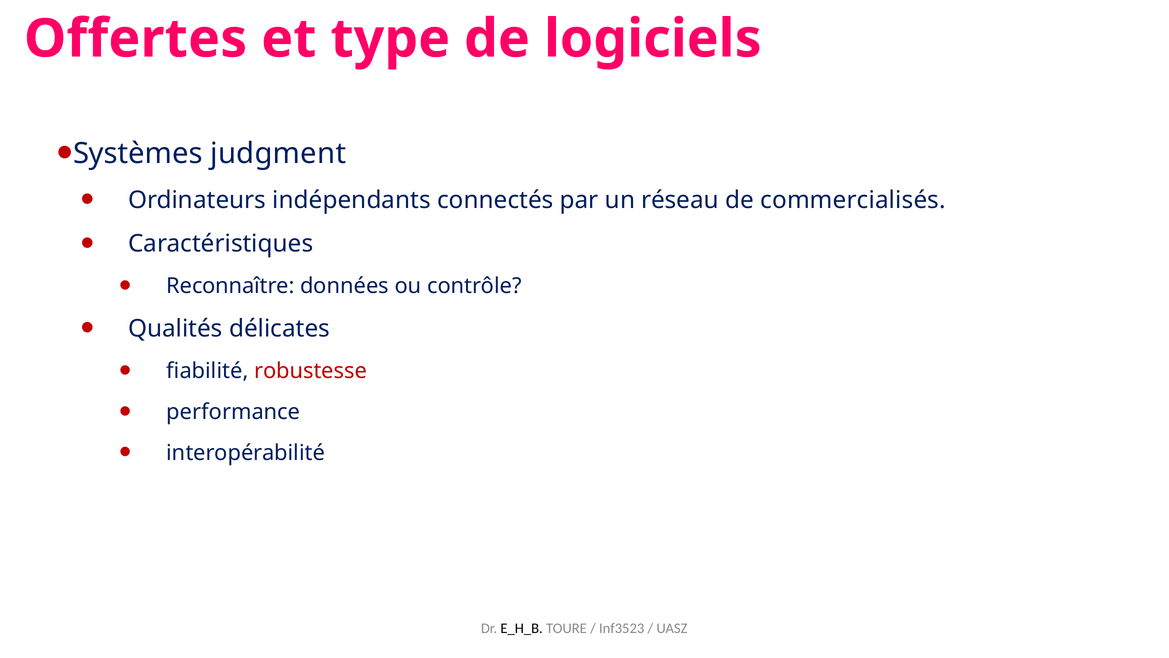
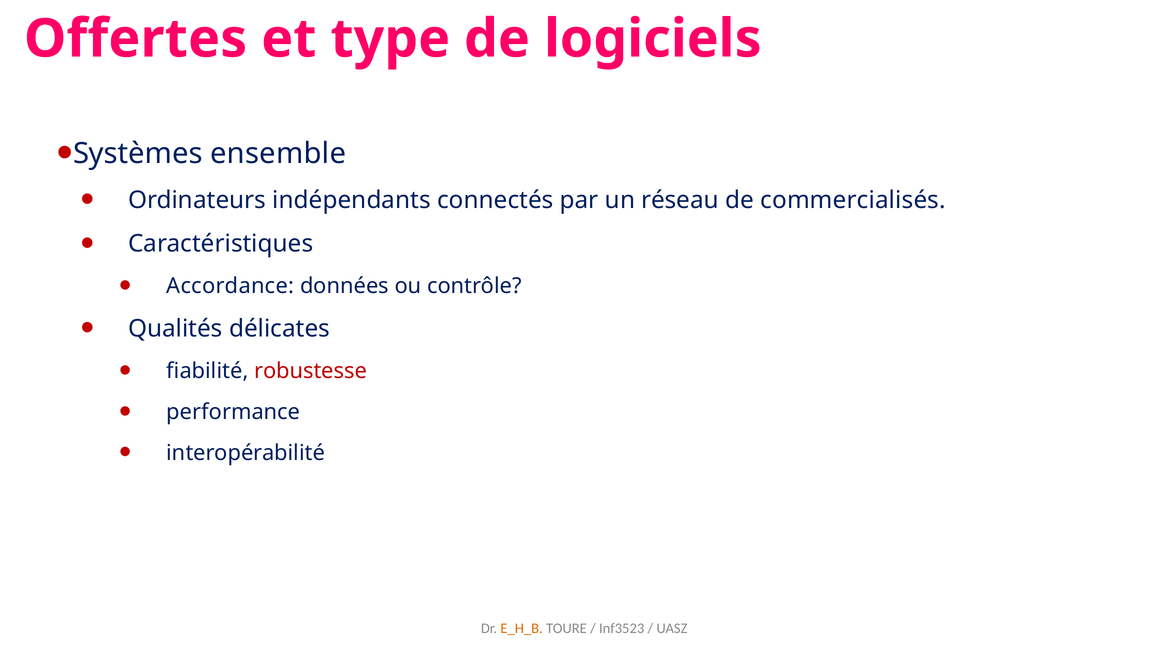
judgment: judgment -> ensemble (278, 153)
Reconnaître: Reconnaître -> Accordance (230, 286)
E_H_B colour: black -> orange (522, 628)
